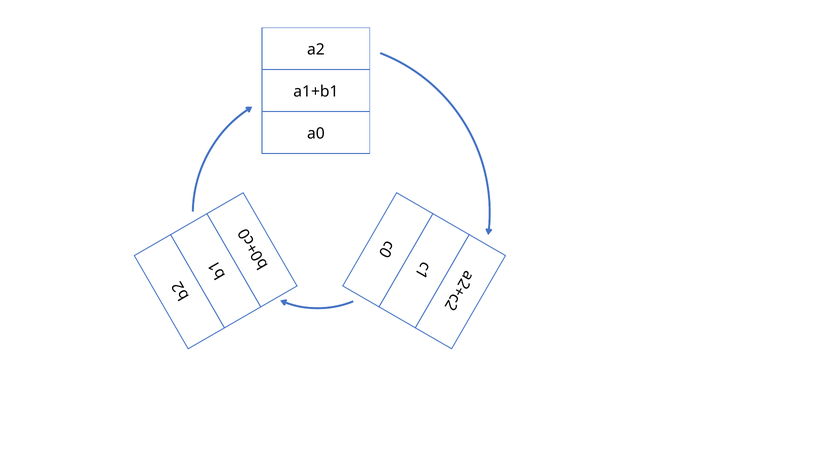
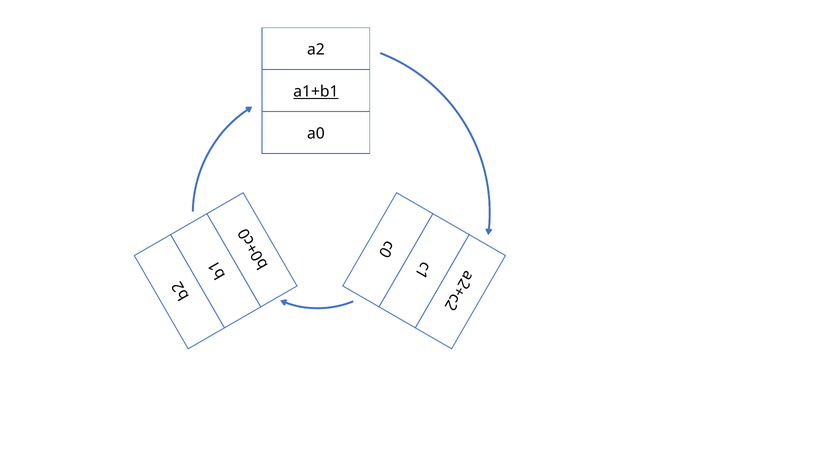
a1+b1 underline: none -> present (316, 92)
